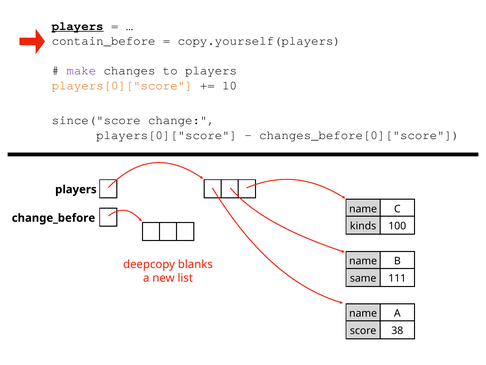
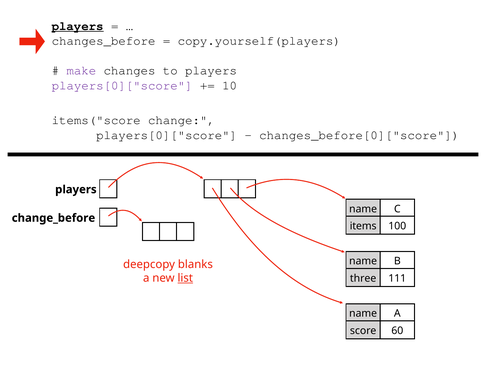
contain_before: contain_before -> changes_before (104, 41)
players[0]["score colour: orange -> purple (122, 85)
since("score: since("score -> items("score (96, 120)
kinds: kinds -> items (363, 226)
list underline: none -> present (185, 278)
same: same -> three (363, 278)
38: 38 -> 60 (397, 330)
